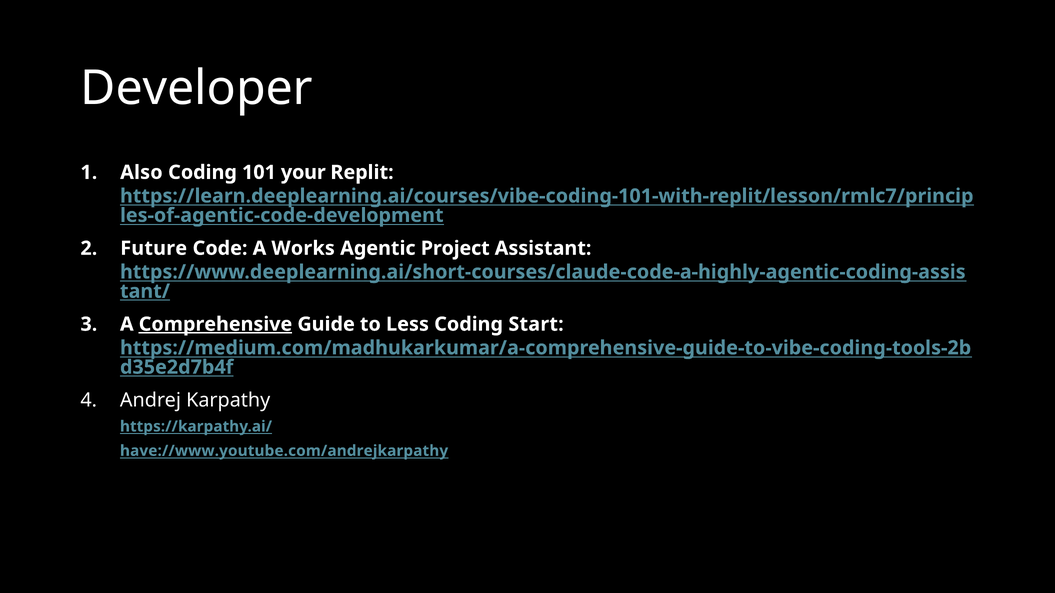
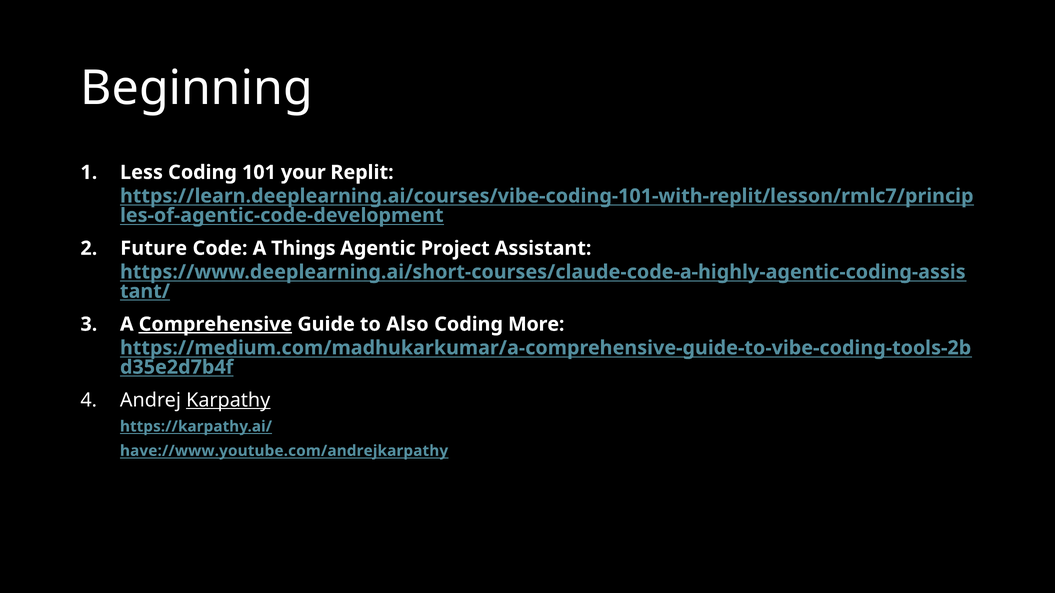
Developer: Developer -> Beginning (197, 89)
Also: Also -> Less (141, 172)
Works: Works -> Things (303, 248)
Less: Less -> Also (407, 324)
Start: Start -> More (536, 324)
Karpathy underline: none -> present (228, 400)
